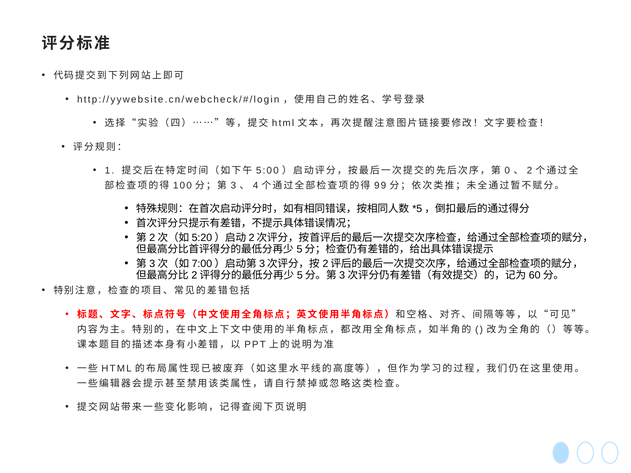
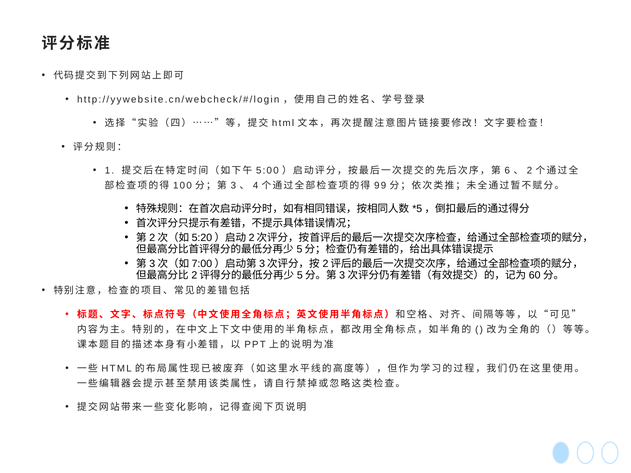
0: 0 -> 6 (507, 171)
